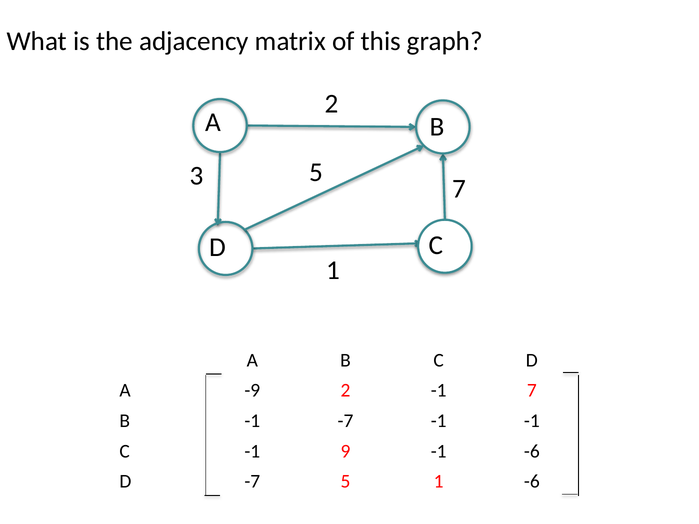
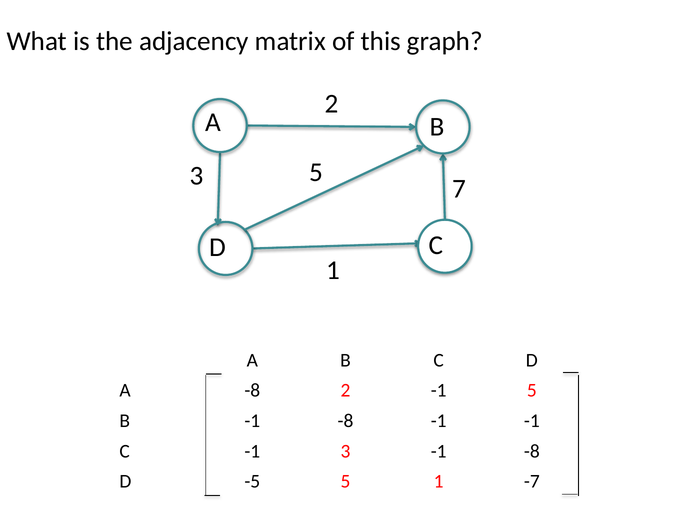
A -9: -9 -> -8 (252, 391)
-1 7: 7 -> 5 (532, 391)
B -1 -7: -7 -> -8 (345, 421)
-1 9: 9 -> 3 (345, 451)
-6: -6 -> -8 (532, 451)
D -7: -7 -> -5 (252, 482)
1 -6: -6 -> -7 (532, 482)
